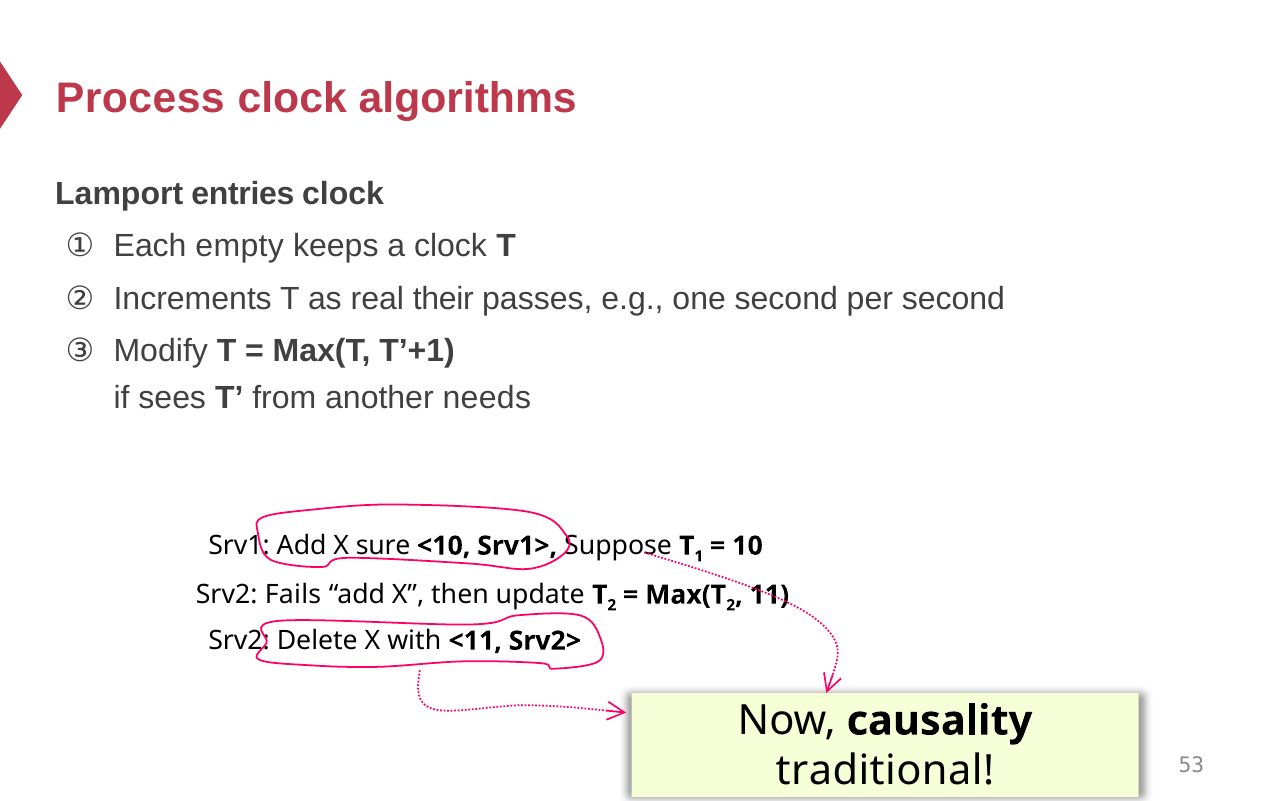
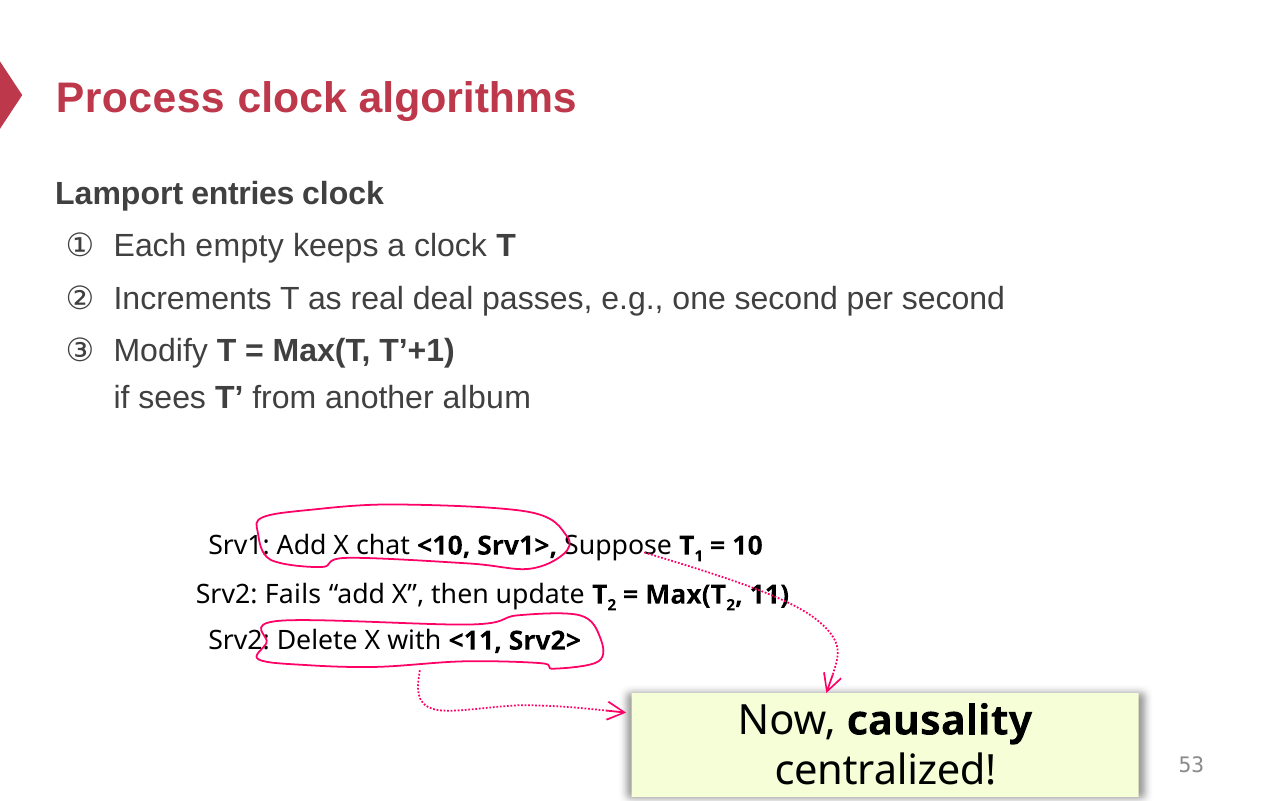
their: their -> deal (443, 299)
needs: needs -> album (487, 397)
sure: sure -> chat (383, 546)
traditional: traditional -> centralized (885, 770)
